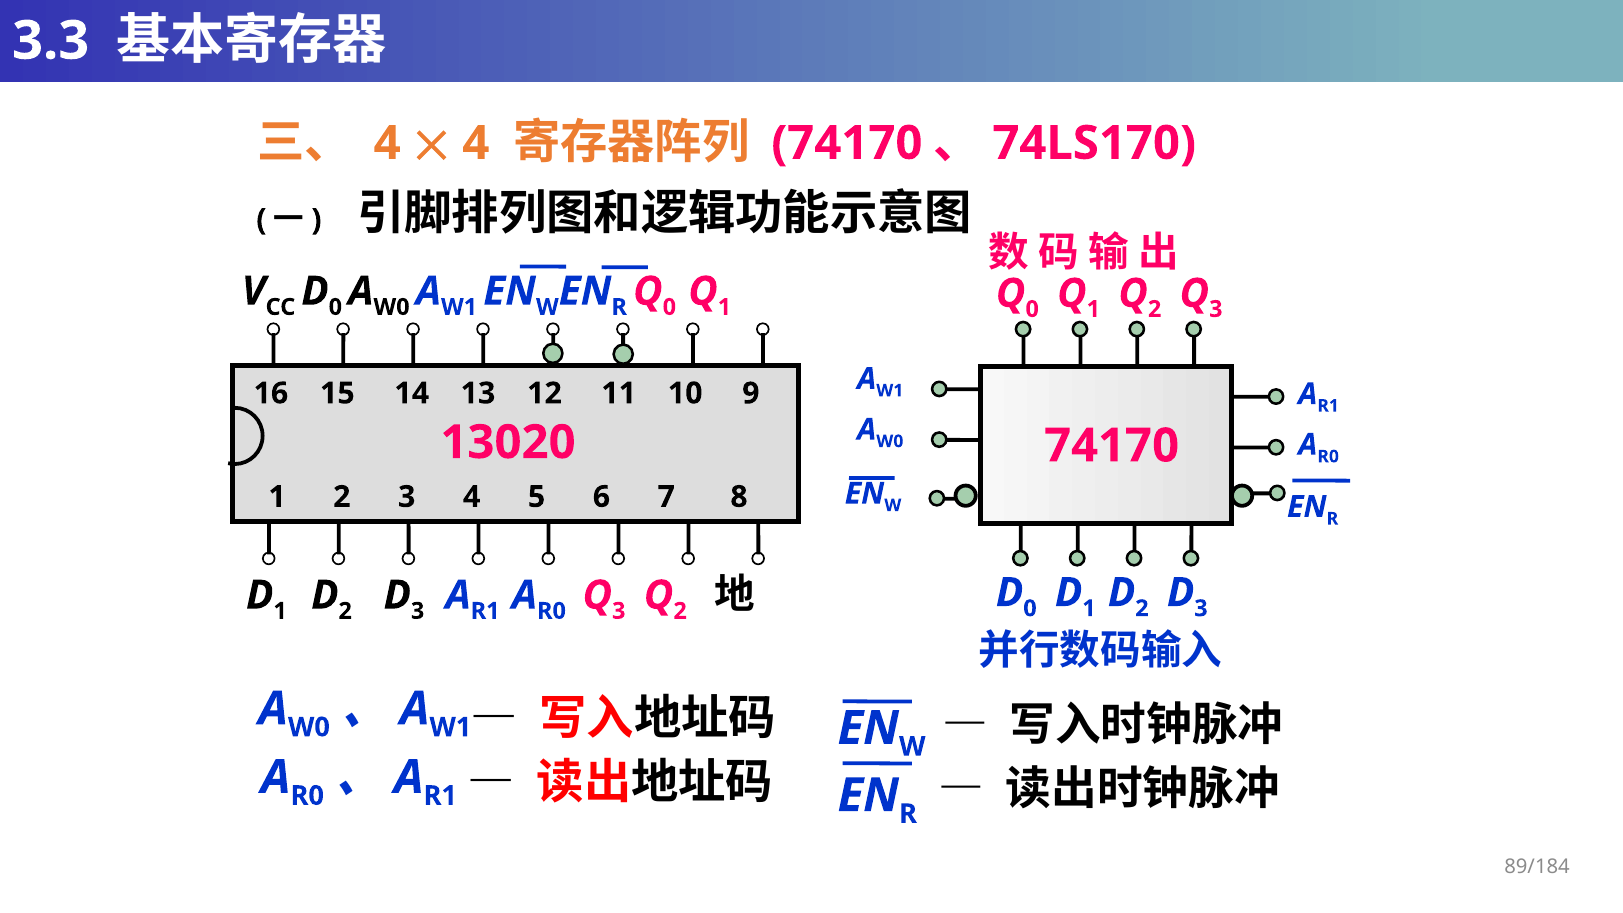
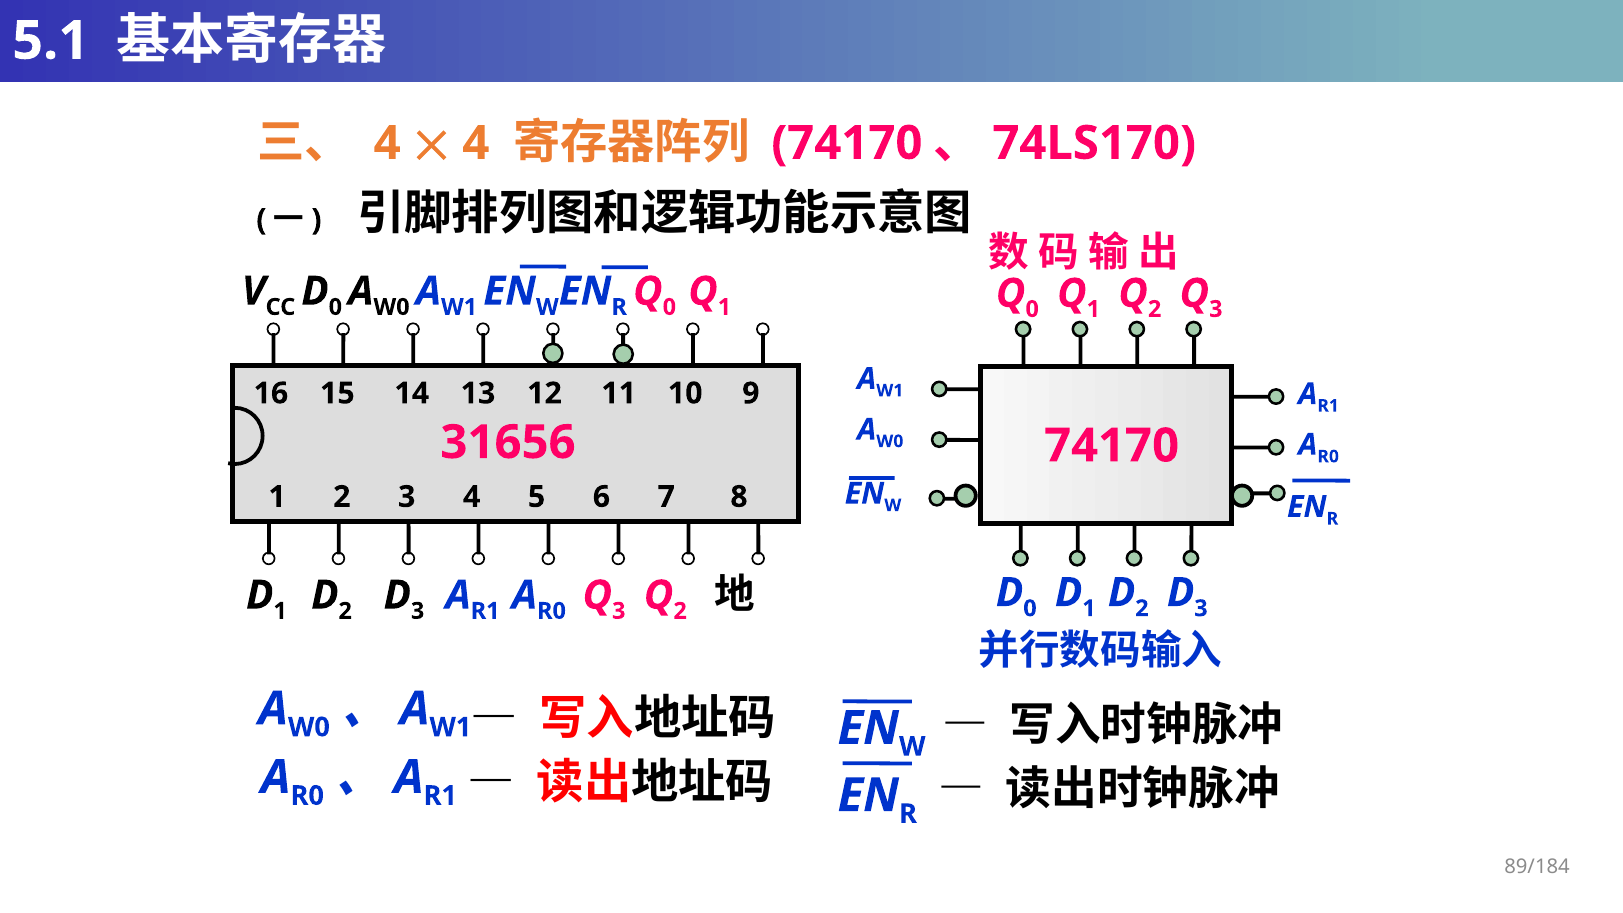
3.3: 3.3 -> 5.1 (51, 41)
13020: 13020 -> 31656 (508, 442)
